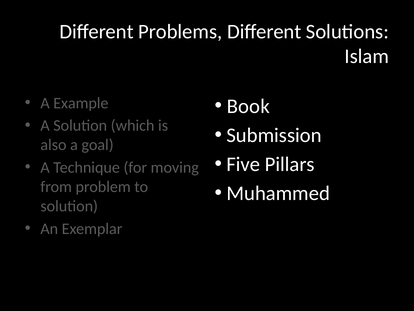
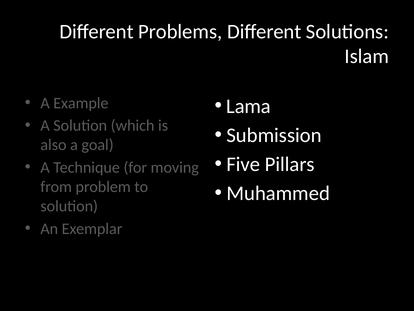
Book: Book -> Lama (248, 106)
